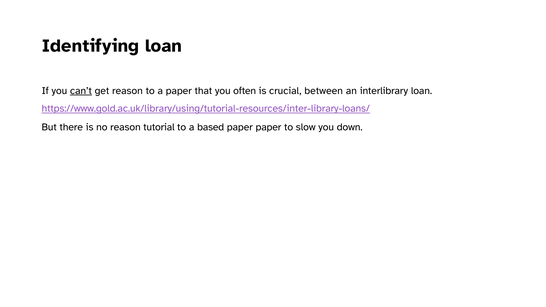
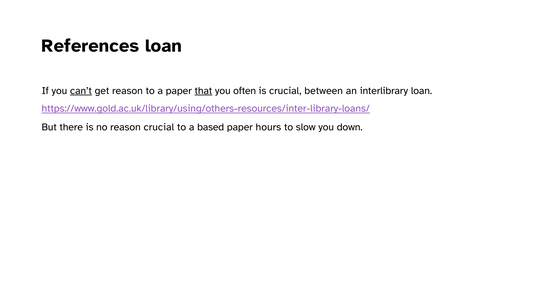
Identifying: Identifying -> References (90, 46)
that underline: none -> present (203, 91)
https://www.gold.ac.uk/library/using/tutorial-resources/inter-library-loans/: https://www.gold.ac.uk/library/using/tutorial-resources/inter-library-loans/ -> https://www.gold.ac.uk/library/using/others-resources/inter-library-loans/ (206, 109)
reason tutorial: tutorial -> crucial (159, 127)
paper paper: paper -> hours (268, 127)
